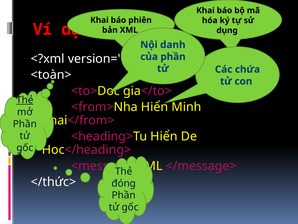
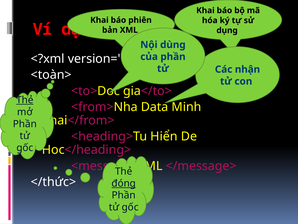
danh: danh -> dùng (173, 45)
chứa: chứa -> nhận (247, 69)
<from>Nha Hiển: Hiển -> Data (155, 107)
đóng underline: none -> present (124, 183)
